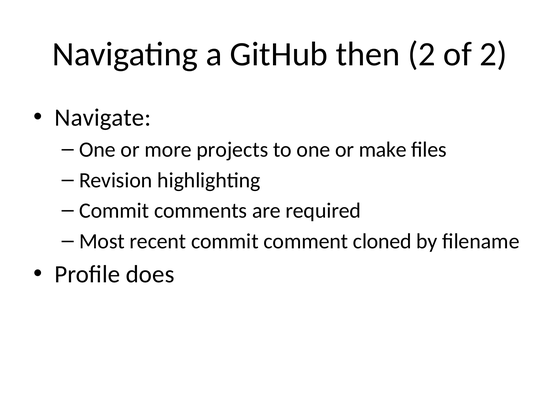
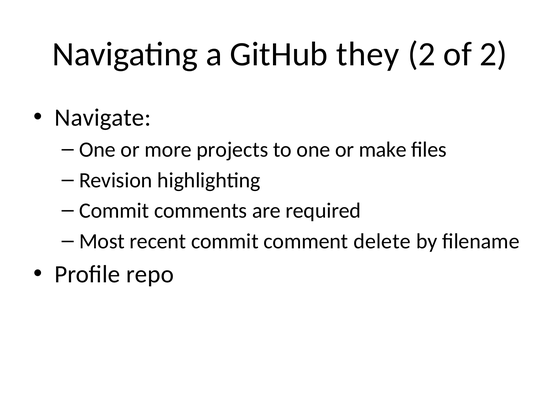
then: then -> they (368, 54)
cloned: cloned -> delete (382, 241)
does: does -> repo (150, 274)
